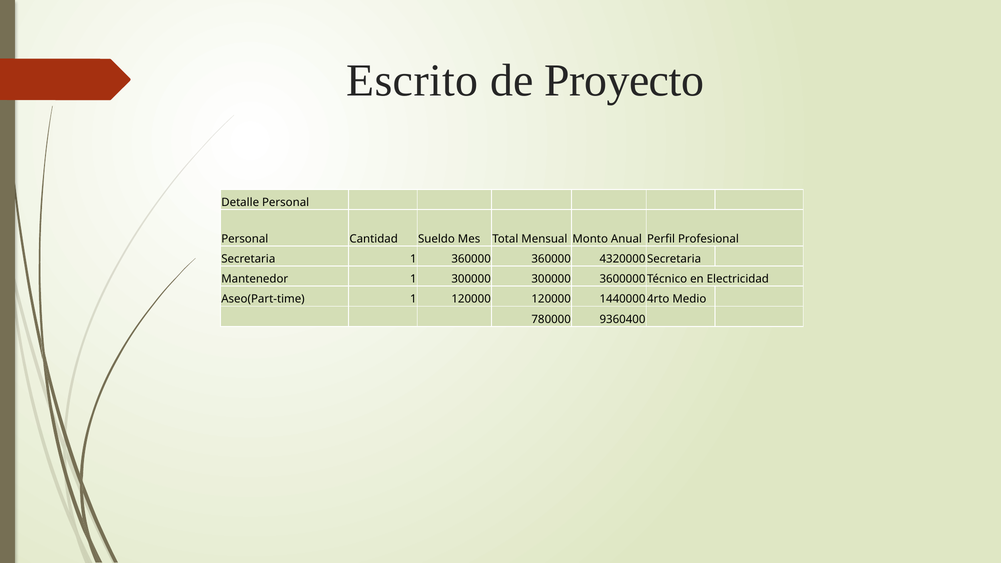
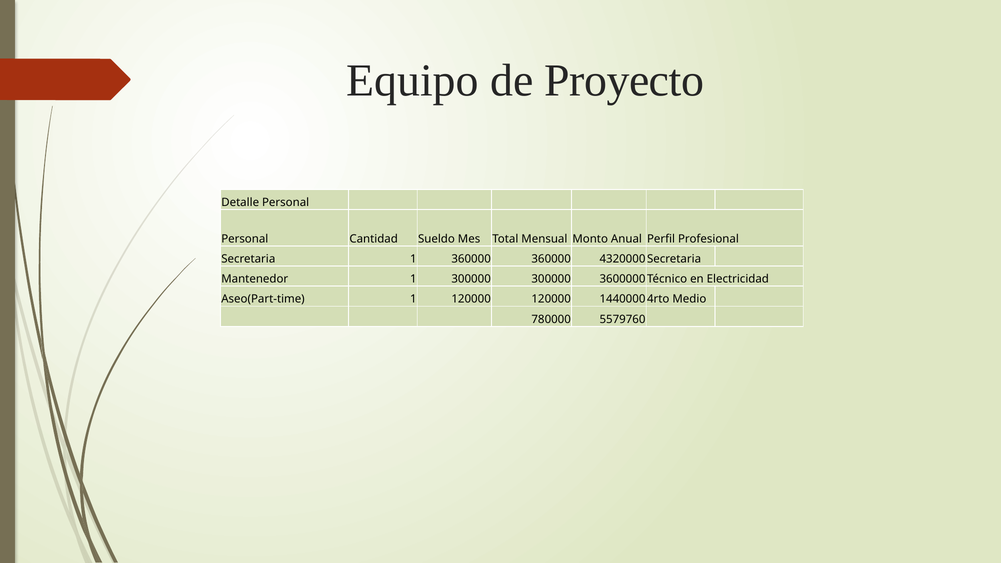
Escrito: Escrito -> Equipo (413, 81)
9360400: 9360400 -> 5579760 (622, 319)
